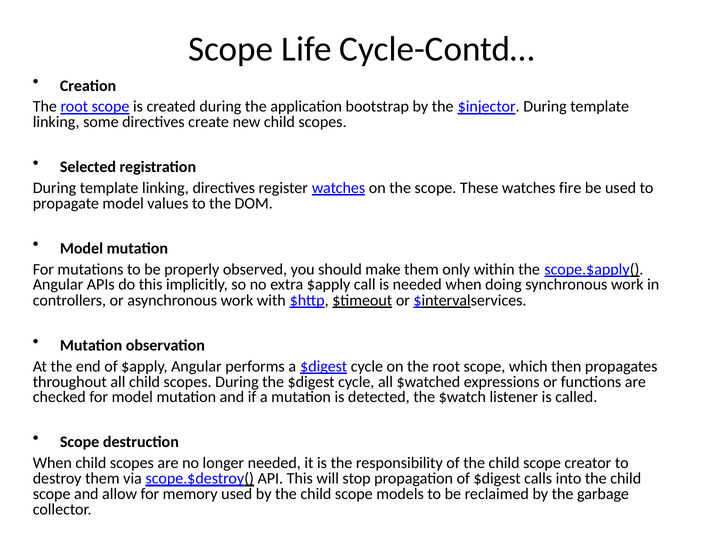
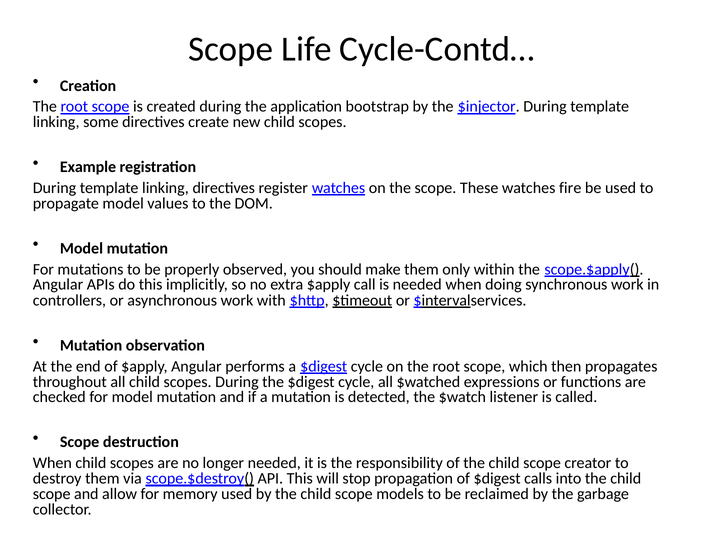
Selected: Selected -> Example (88, 167)
